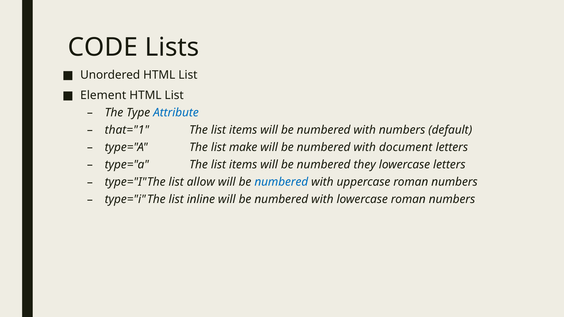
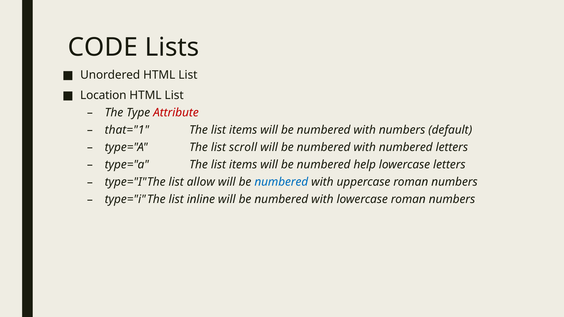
Element: Element -> Location (103, 95)
Attribute colour: blue -> red (176, 113)
make: make -> scroll (243, 147)
with document: document -> numbered (406, 147)
they: they -> help (365, 165)
